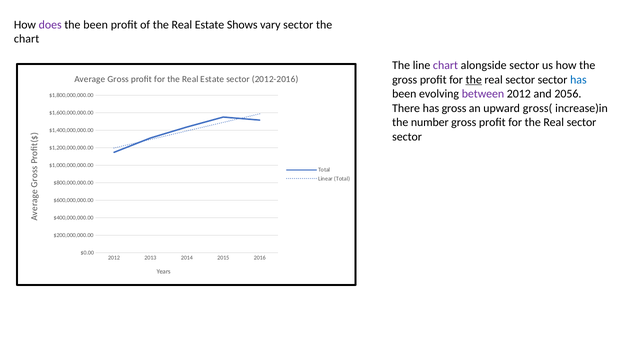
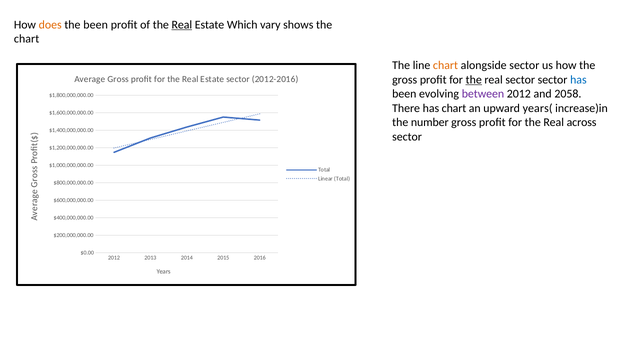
does colour: purple -> orange (50, 25)
Real underline: none -> present (182, 25)
Shows: Shows -> Which (242, 25)
vary sector: sector -> shows (298, 25)
chart colour: purple -> orange (446, 65)
2056: 2056 -> 2058 (568, 94)
has gross: gross -> chart (454, 108)
gross(: gross( -> years( (538, 108)
sector: sector -> across (582, 122)
